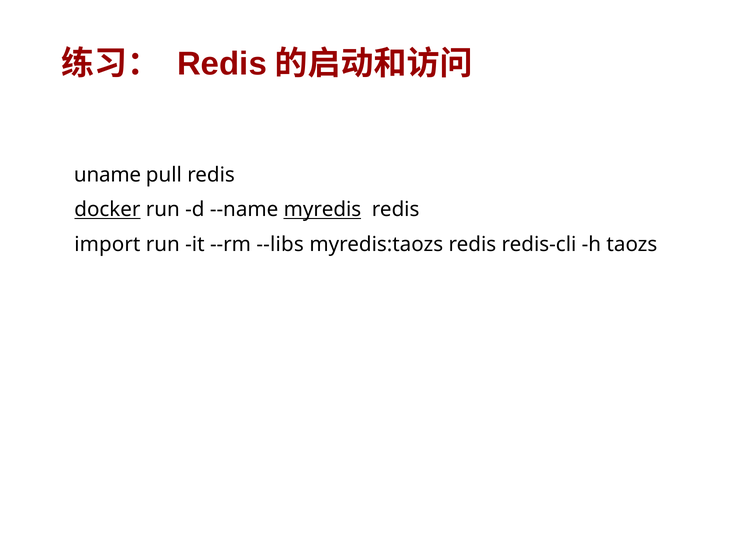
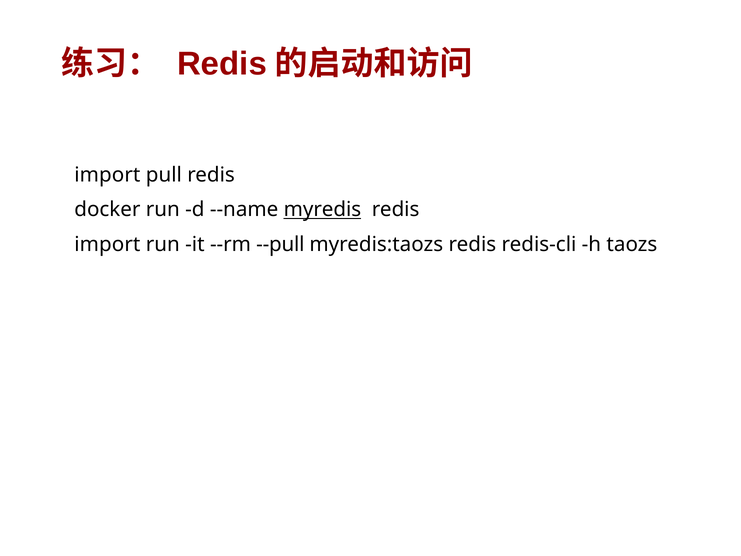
uname: uname -> import (107, 175)
docker underline: present -> none (107, 210)
--libs: --libs -> --pull (280, 244)
